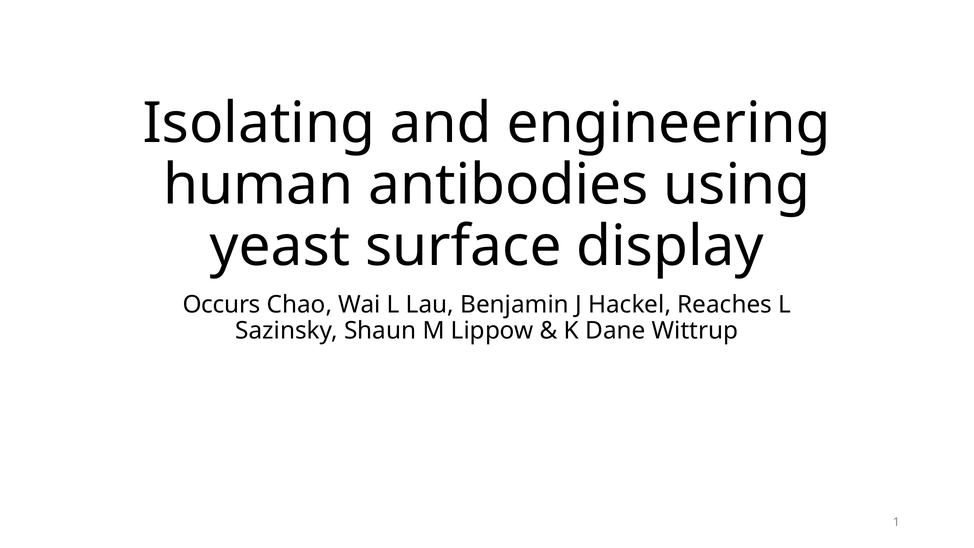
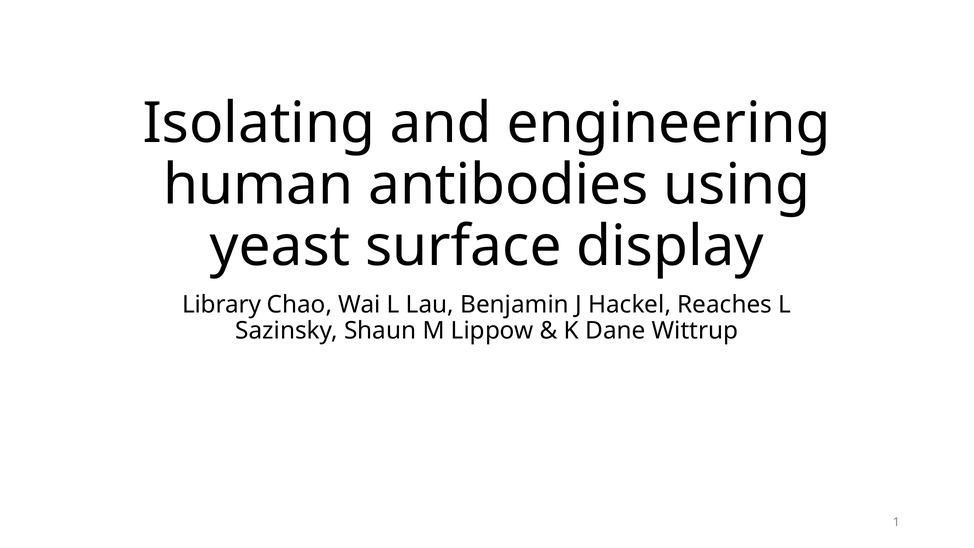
Occurs: Occurs -> Library (222, 304)
